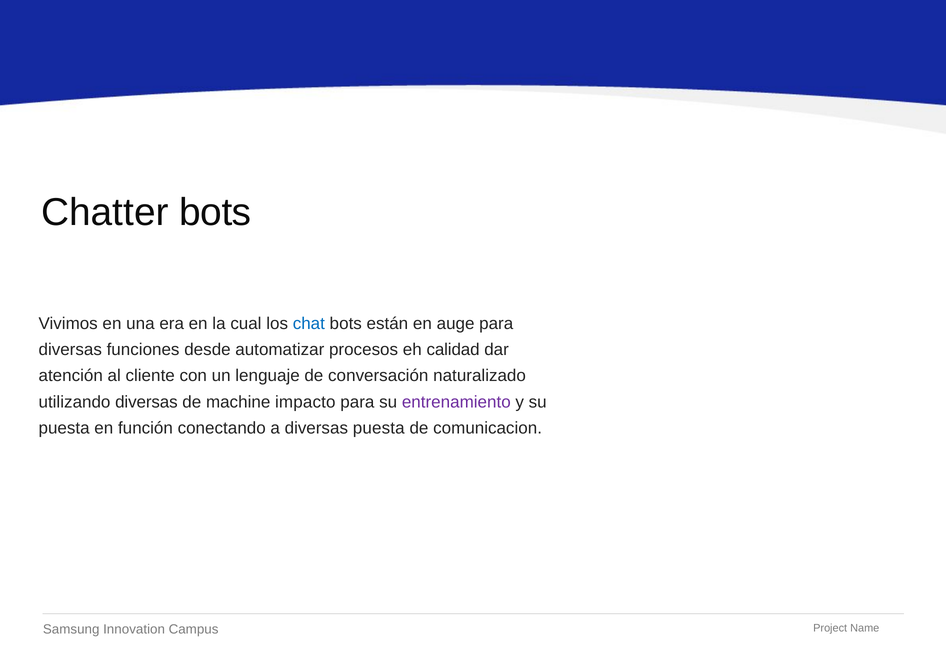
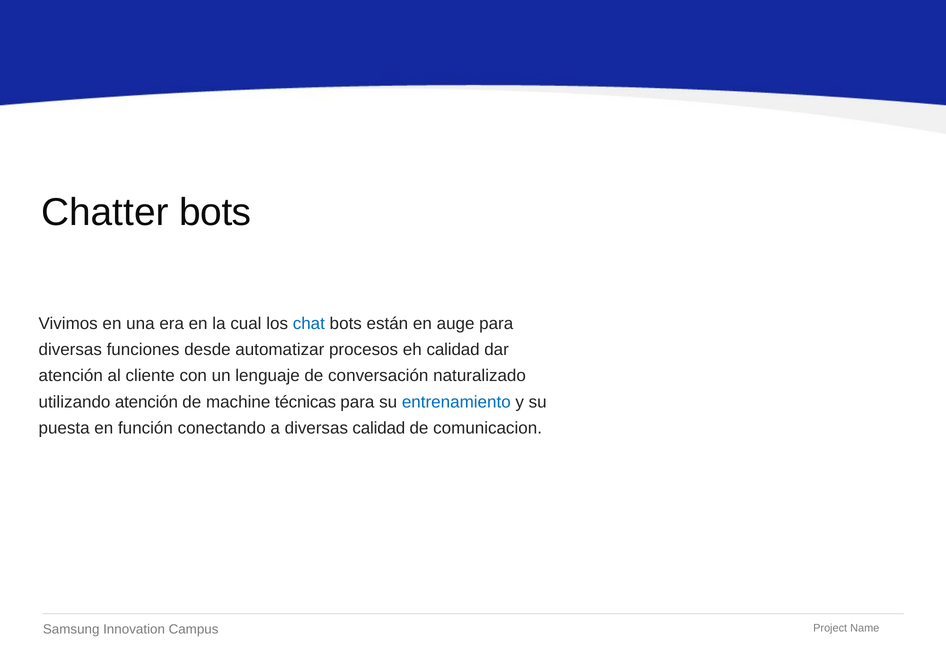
utilizando diversas: diversas -> atención (146, 402)
impacto: impacto -> técnicas (305, 402)
entrenamiento colour: purple -> blue (456, 402)
diversas puesta: puesta -> calidad (379, 429)
